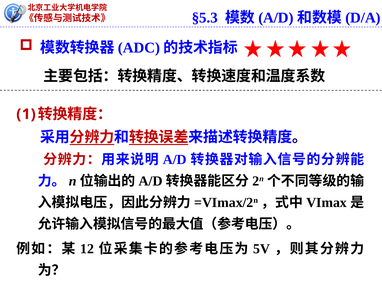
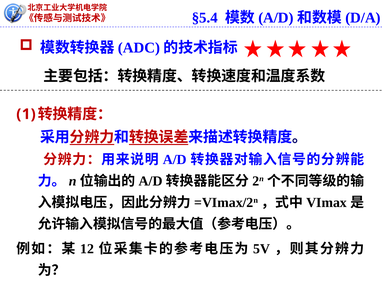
§5.3: §5.3 -> §5.4 (205, 18)
